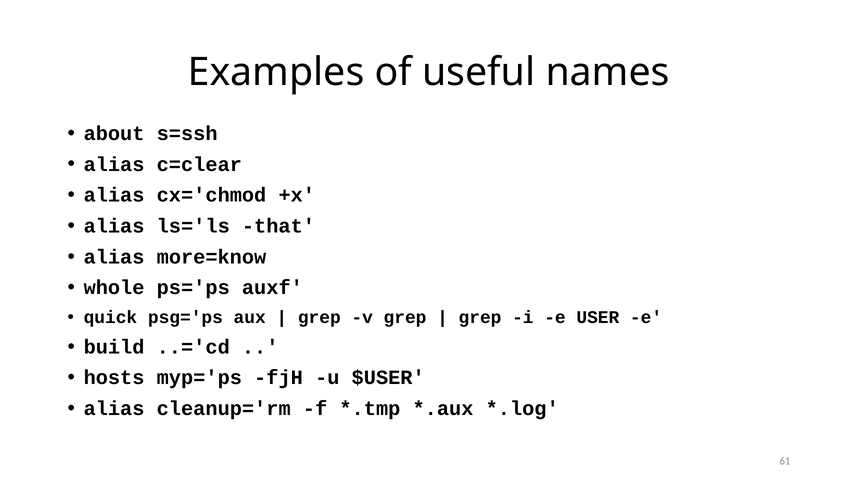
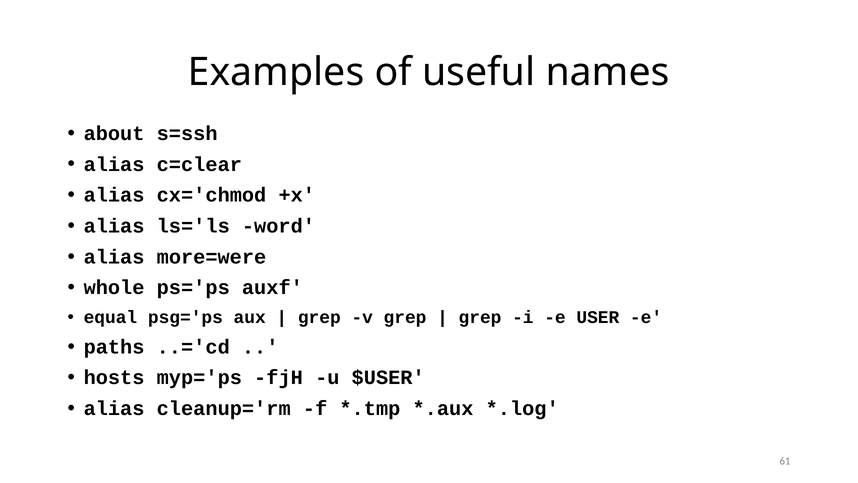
that: that -> word (278, 226)
more=know: more=know -> more=were (211, 257)
quick: quick -> equal (110, 317)
build: build -> paths (114, 347)
